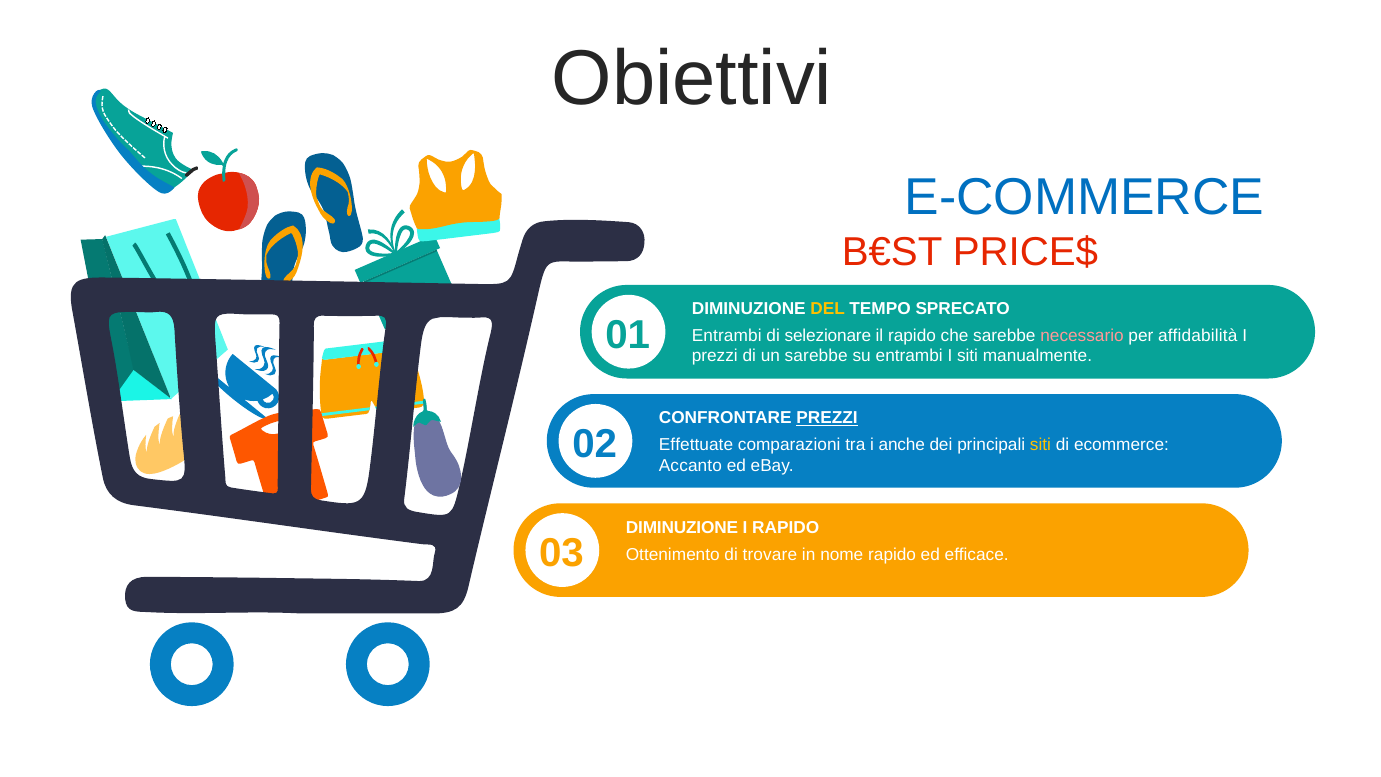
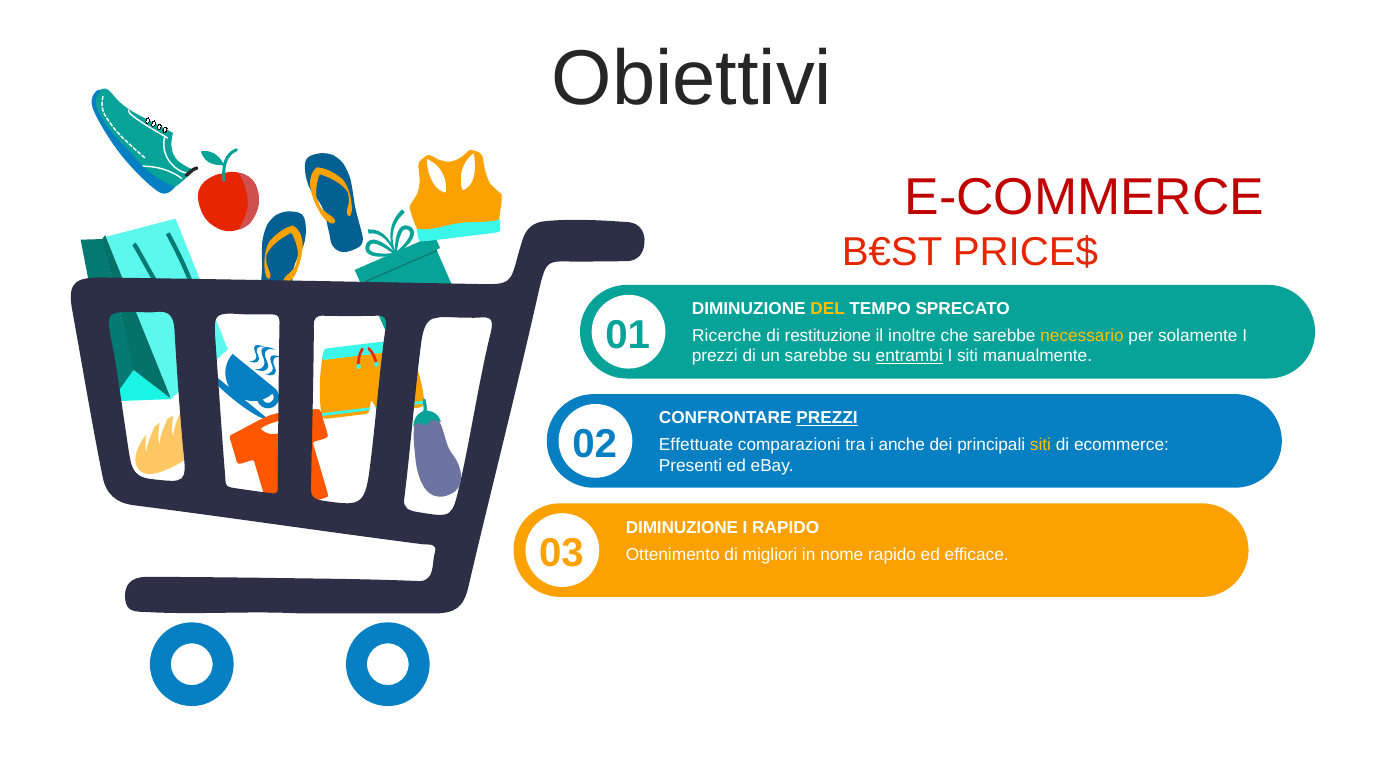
E-COMMERCE colour: blue -> red (1084, 197)
Entrambi: Entrambi -> Ricerche (727, 335)
selezionare: selezionare -> restituzione (828, 335)
il rapido: rapido -> inoltre (912, 335)
necessario colour: pink -> yellow (1082, 335)
affidabilità: affidabilità -> solamente (1198, 335)
entrambi underline: none -> present (909, 356)
Accanto: Accanto -> Presenti (690, 466)
trovare: trovare -> migliori (770, 554)
